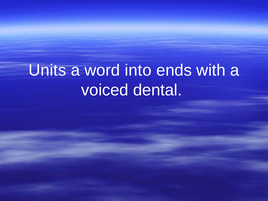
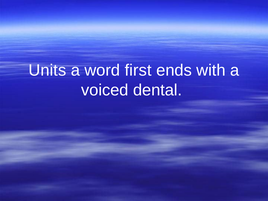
into: into -> first (138, 70)
